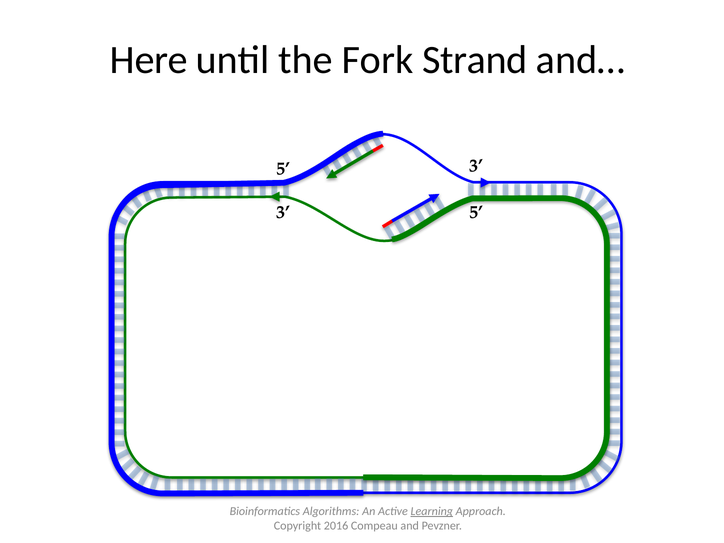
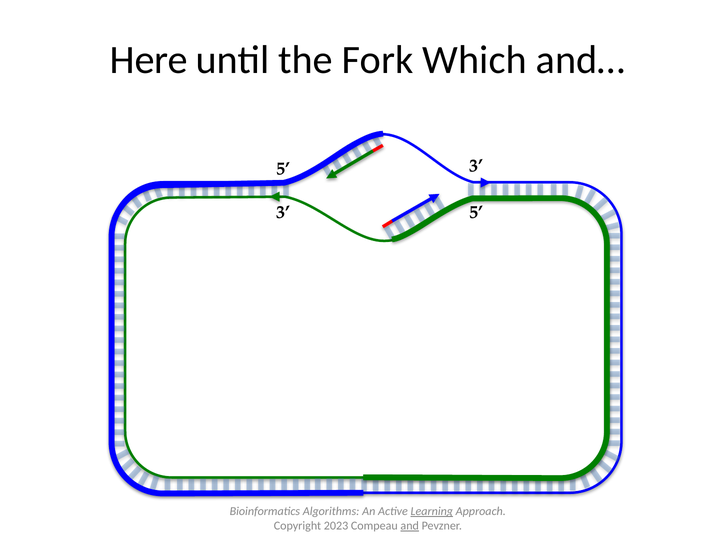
Strand: Strand -> Which (475, 60)
2016: 2016 -> 2023 (336, 526)
and underline: none -> present (410, 526)
